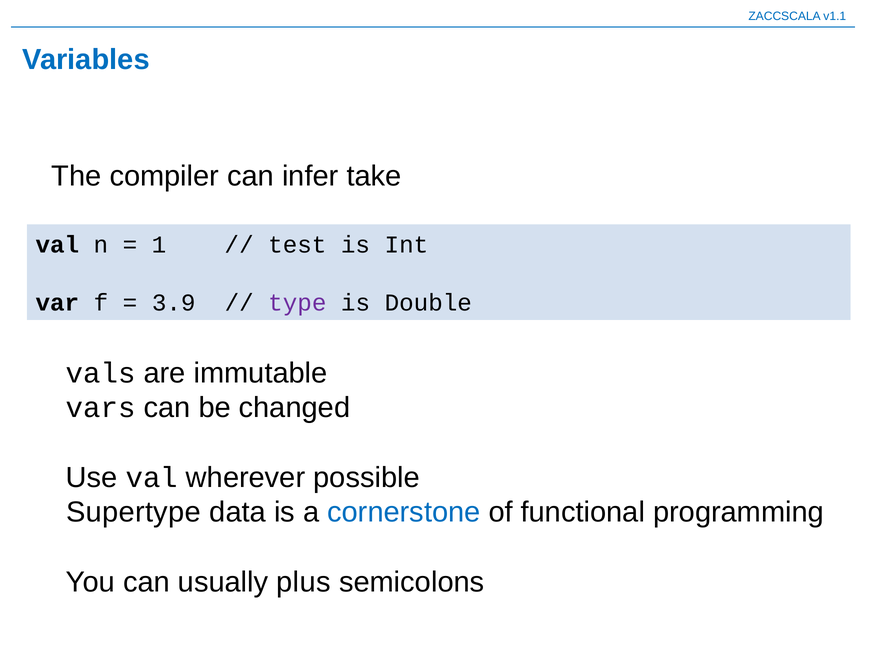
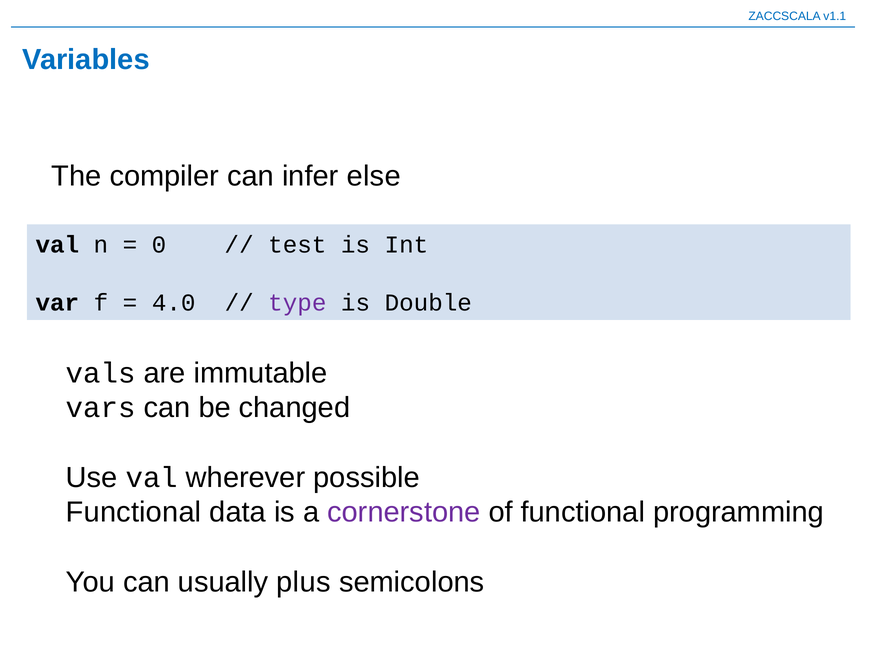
take: take -> else (374, 176)
1: 1 -> 0 (159, 245)
3.9: 3.9 -> 4.0 (174, 303)
Supertype: Supertype -> Functional (134, 512)
cornerstone colour: blue -> purple (404, 512)
